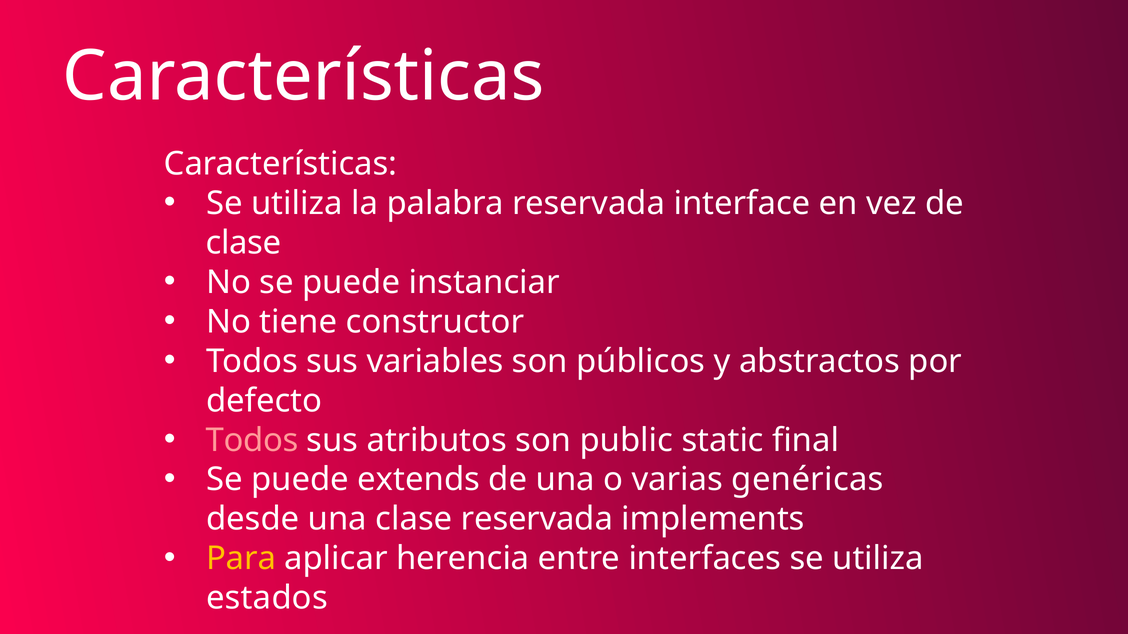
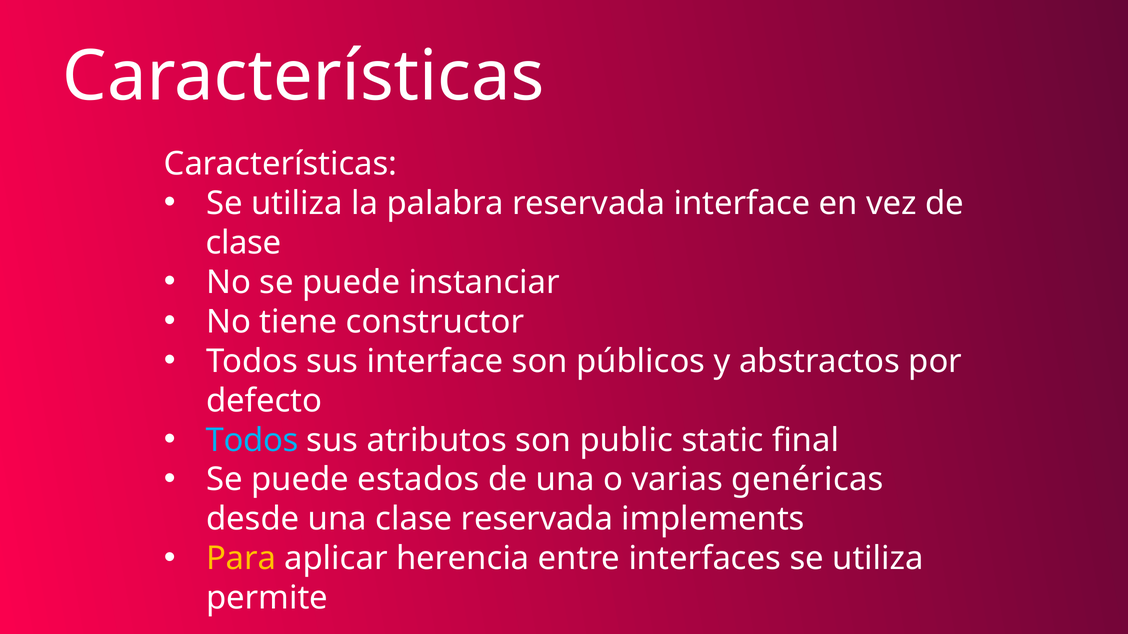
sus variables: variables -> interface (435, 362)
Todos colour: pink -> light blue (252, 441)
extends: extends -> estados (419, 480)
estados: estados -> permite (267, 599)
